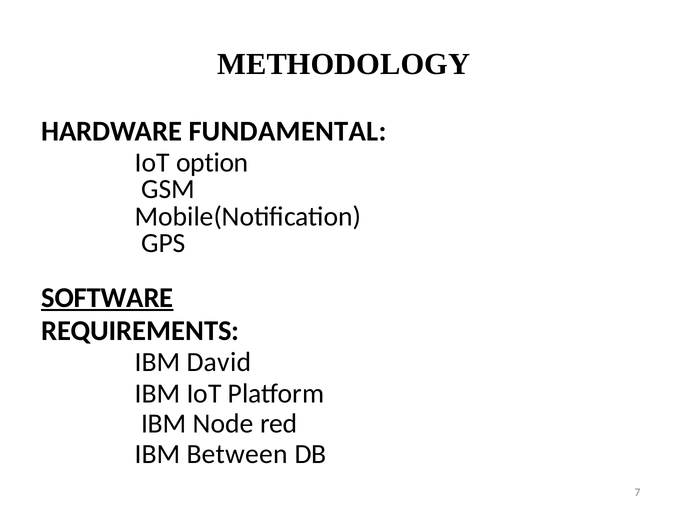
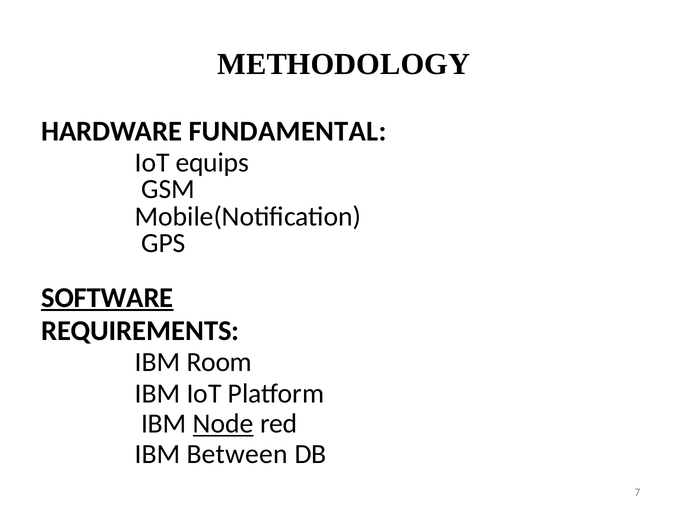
option: option -> equips (212, 162)
David: David -> Room (219, 362)
Node underline: none -> present (223, 423)
